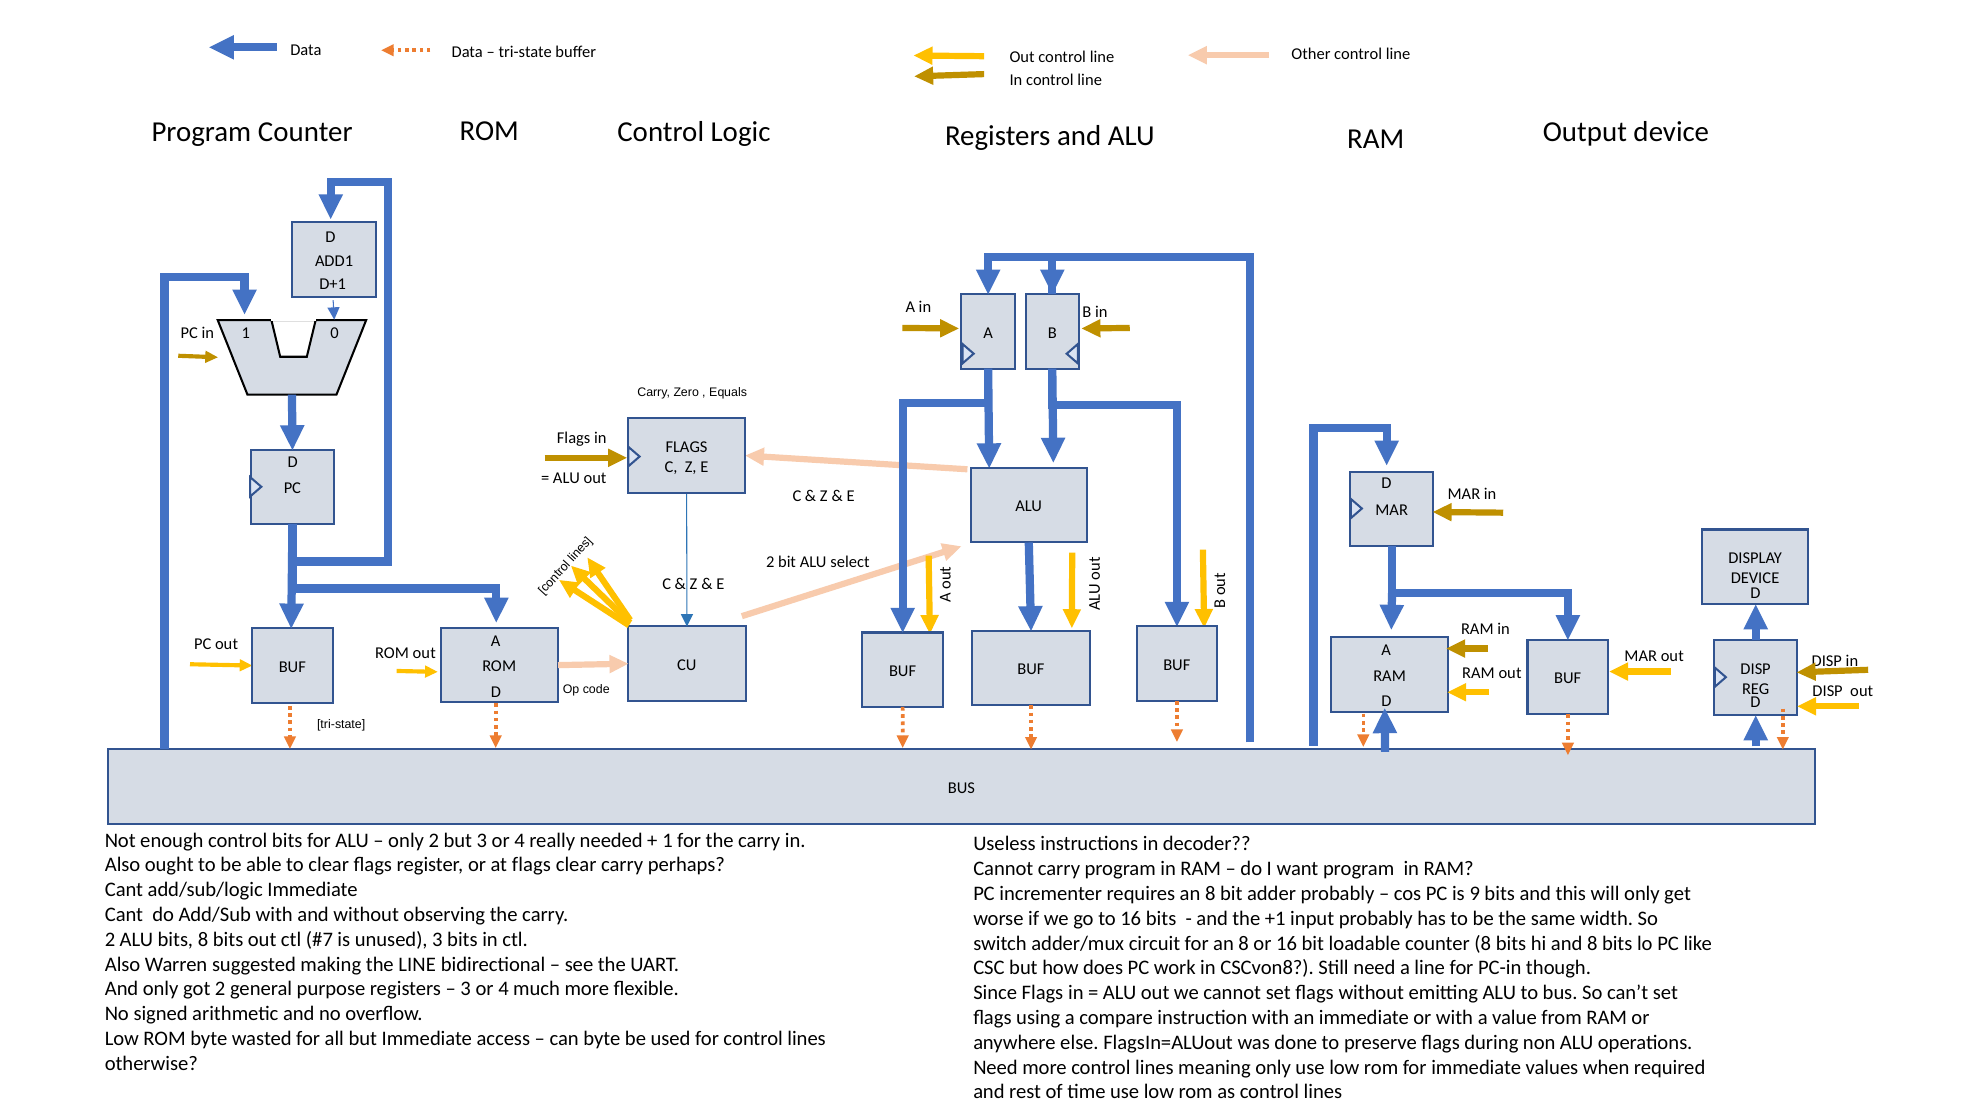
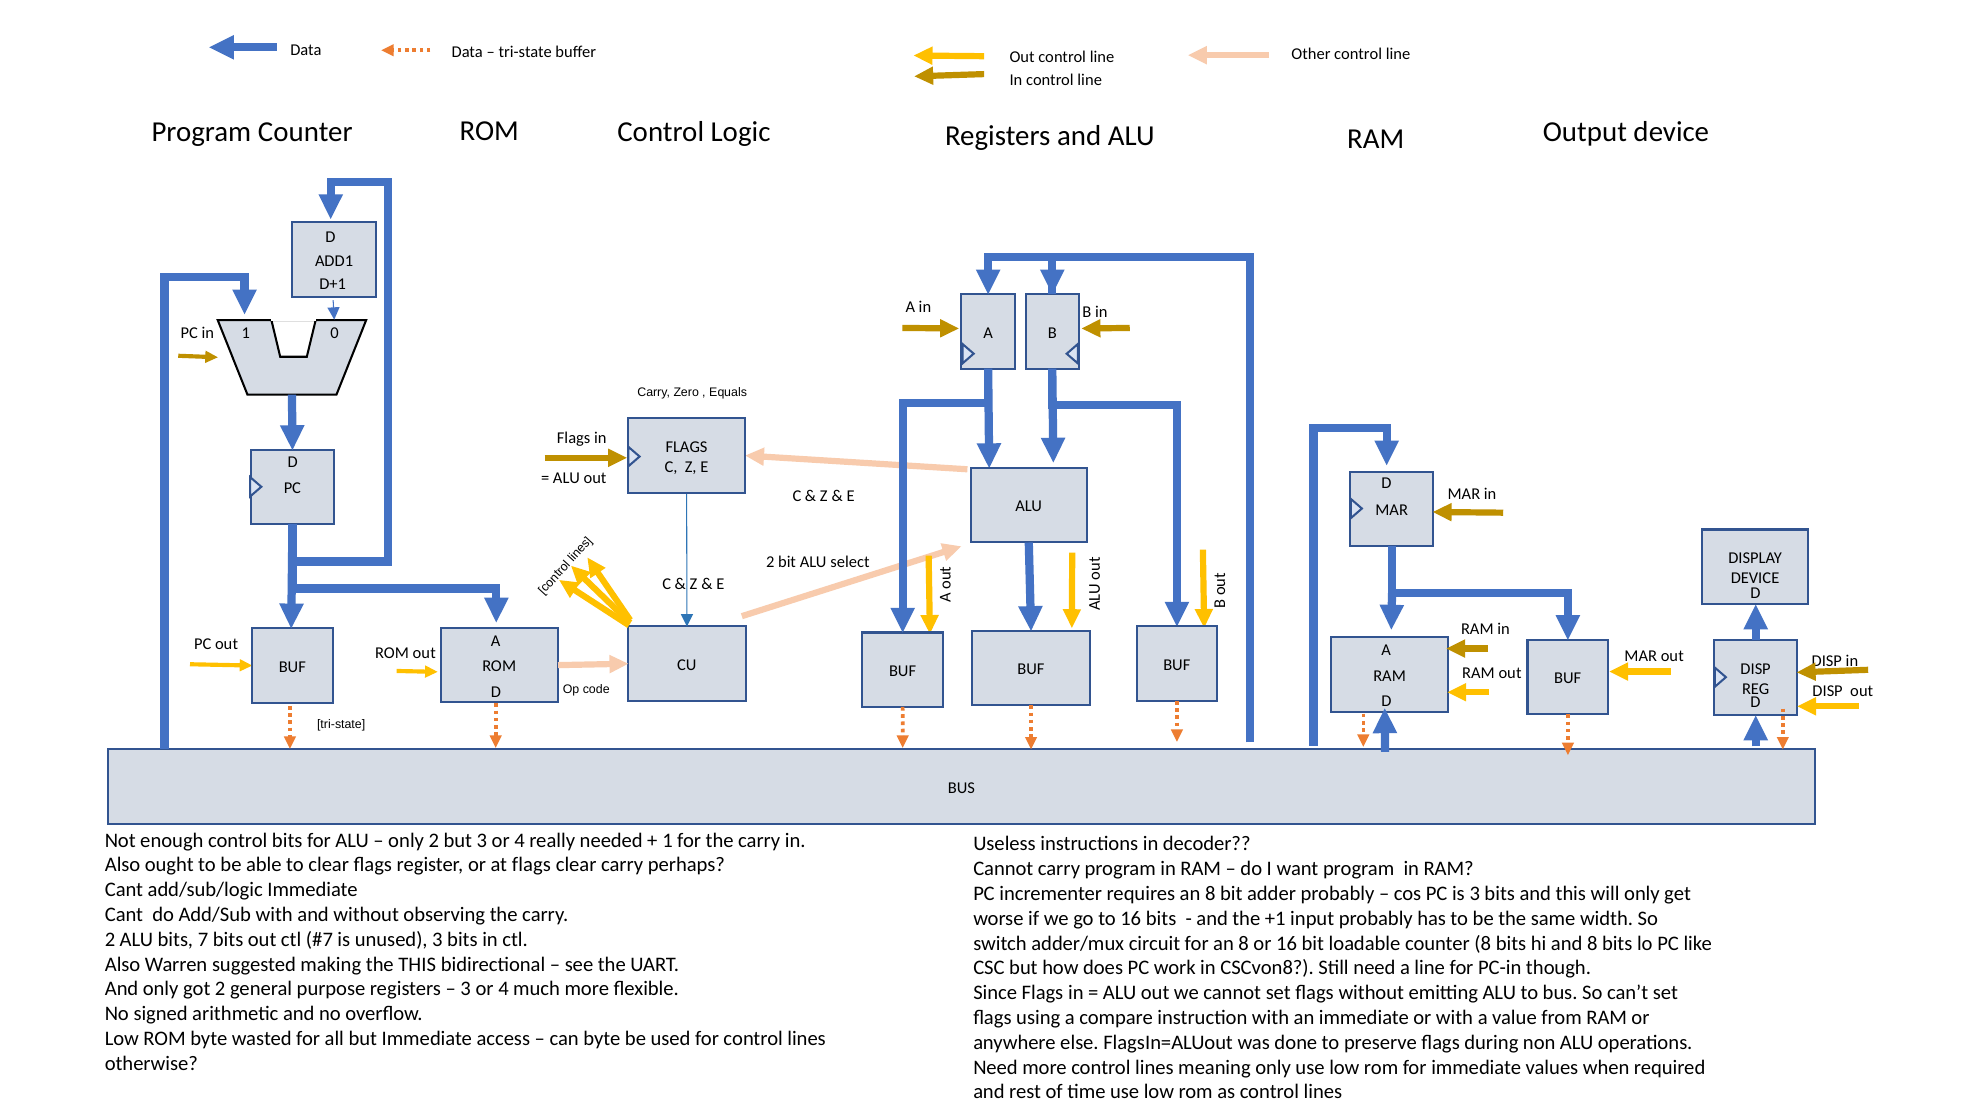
is 9: 9 -> 3 (1475, 893)
bits 8: 8 -> 7 (203, 939)
the LINE: LINE -> THIS (417, 964)
